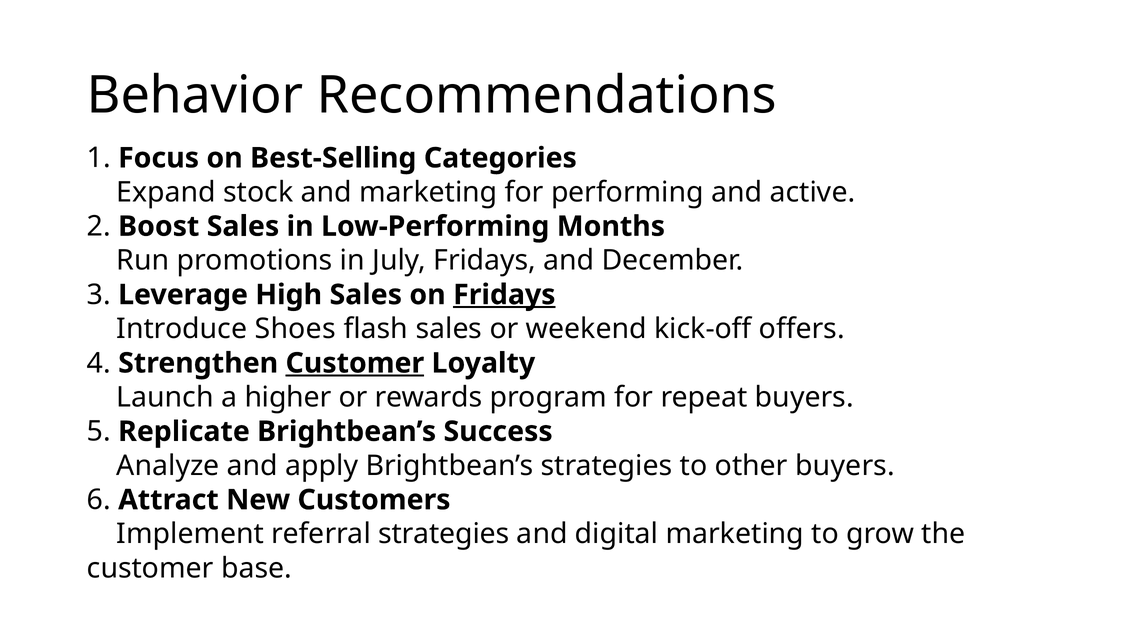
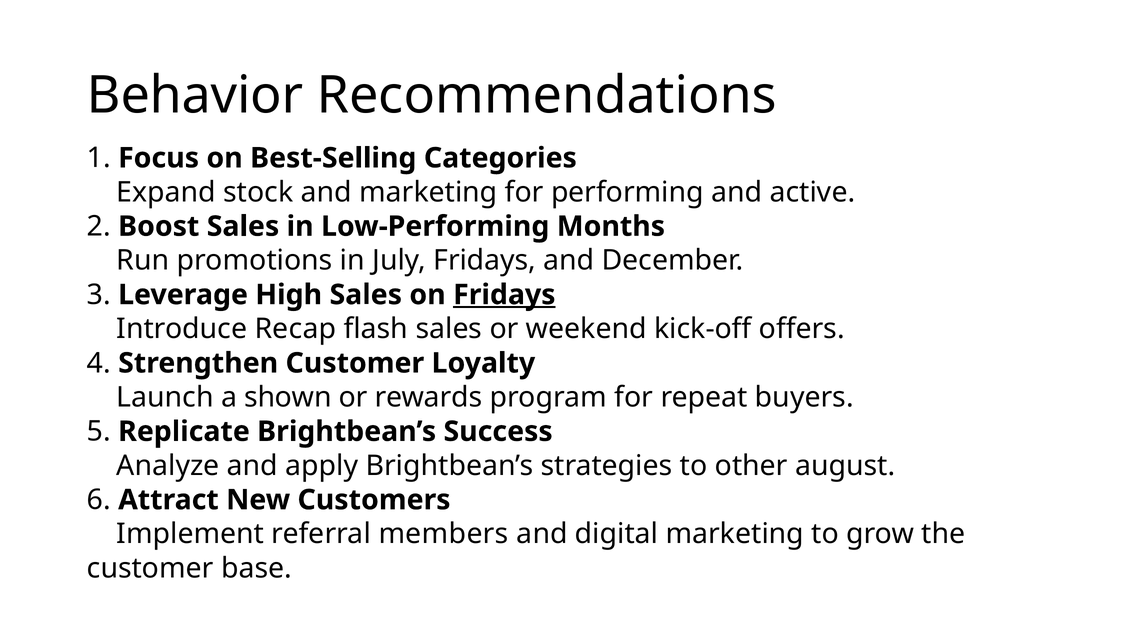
Shoes: Shoes -> Recap (295, 329)
Customer underline: present -> none (355, 363)
higher: higher -> shown (288, 397)
other buyers: buyers -> august (845, 465)
referral strategies: strategies -> members (444, 534)
